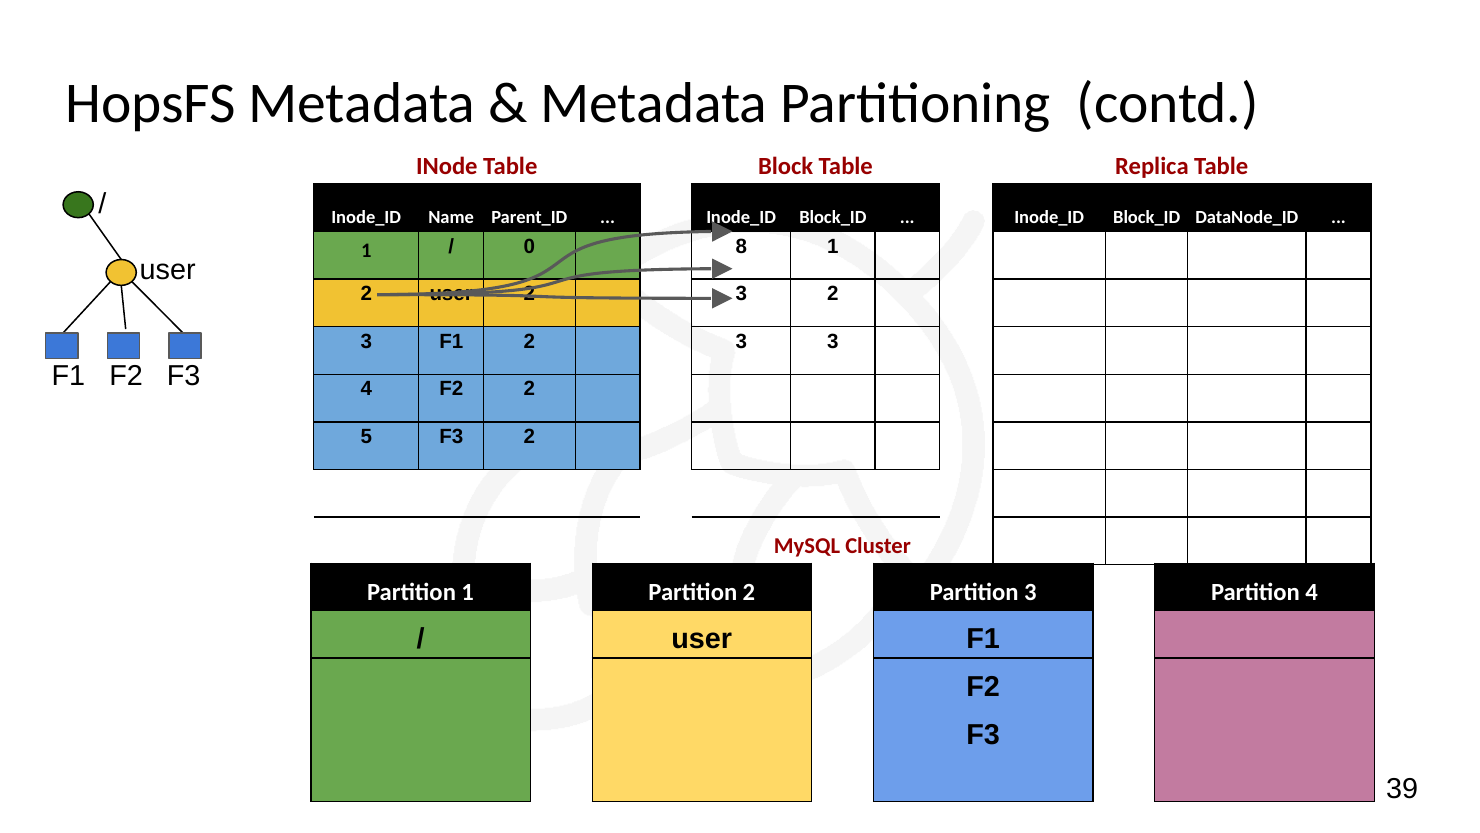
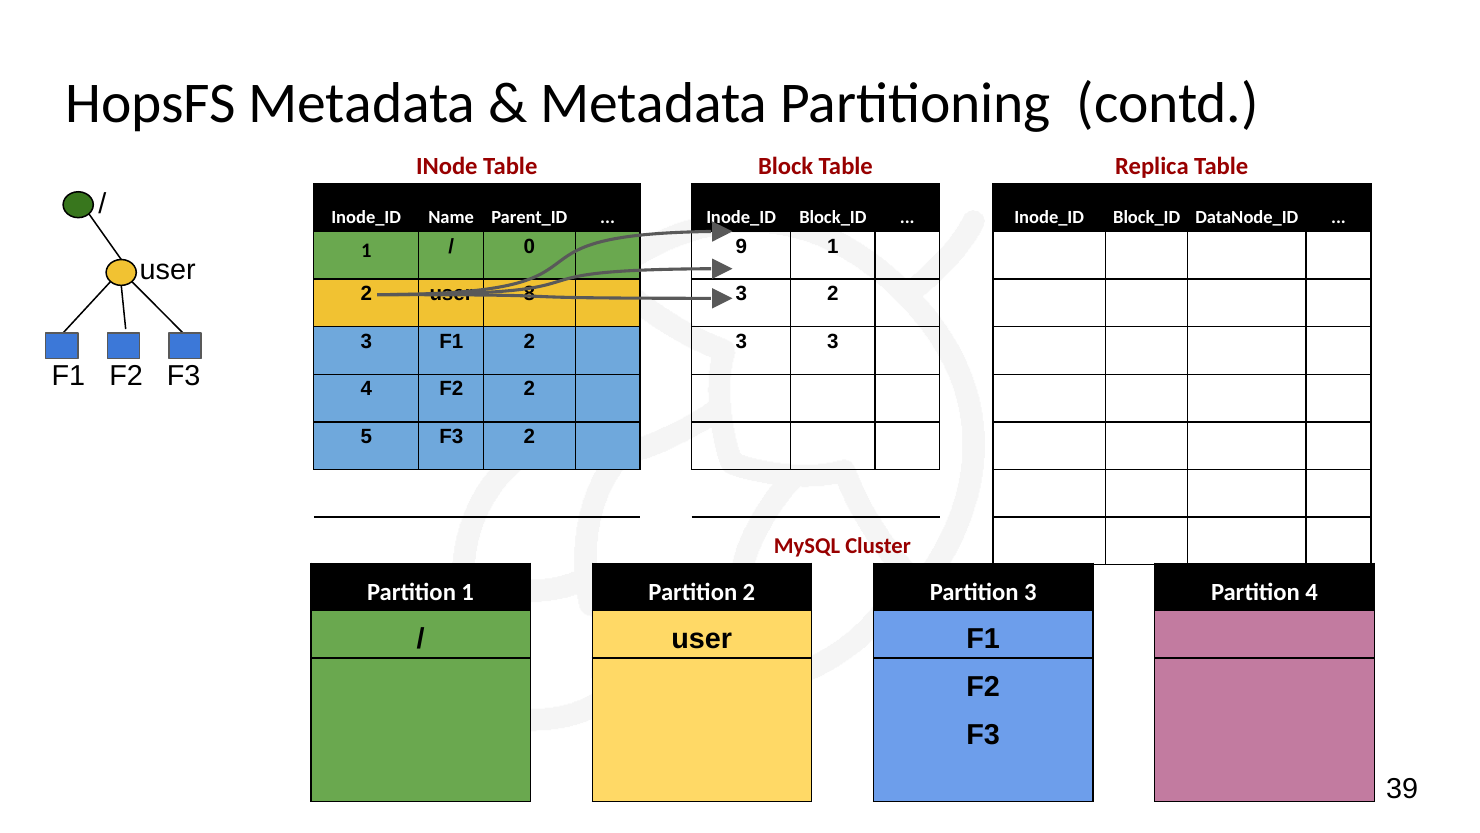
8: 8 -> 9 (741, 246)
user 2: 2 -> 8 (529, 294)
